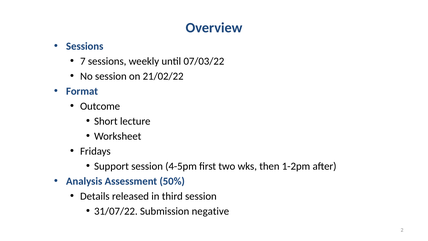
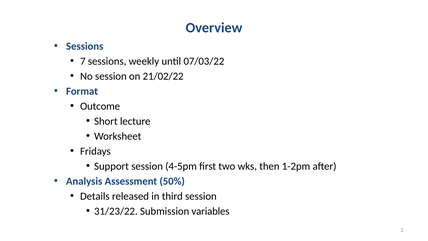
31/07/22: 31/07/22 -> 31/23/22 (116, 211)
negative: negative -> variables (210, 211)
